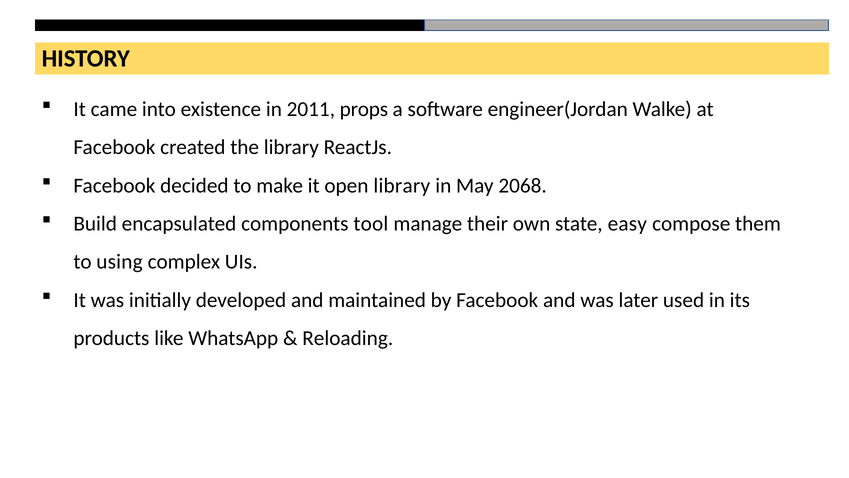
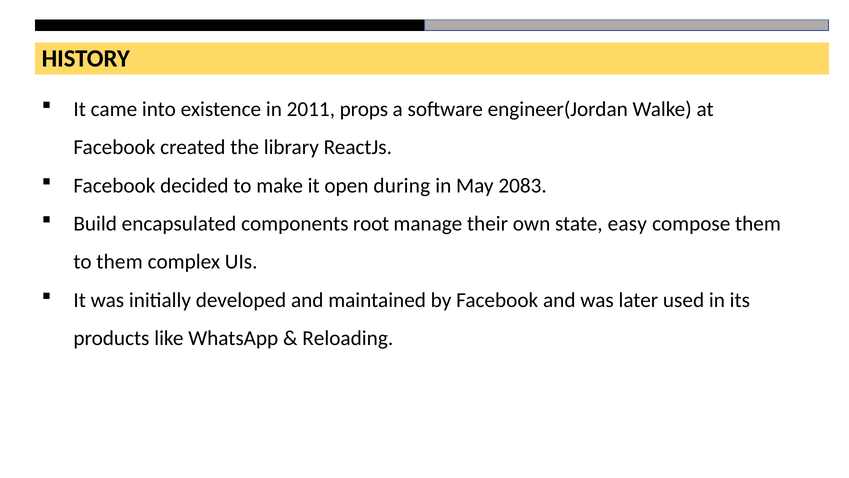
open library: library -> during (402, 185)
2068: 2068 -> 2083 (523, 185)
tool: tool -> root (371, 224)
to using: using -> them (120, 262)
